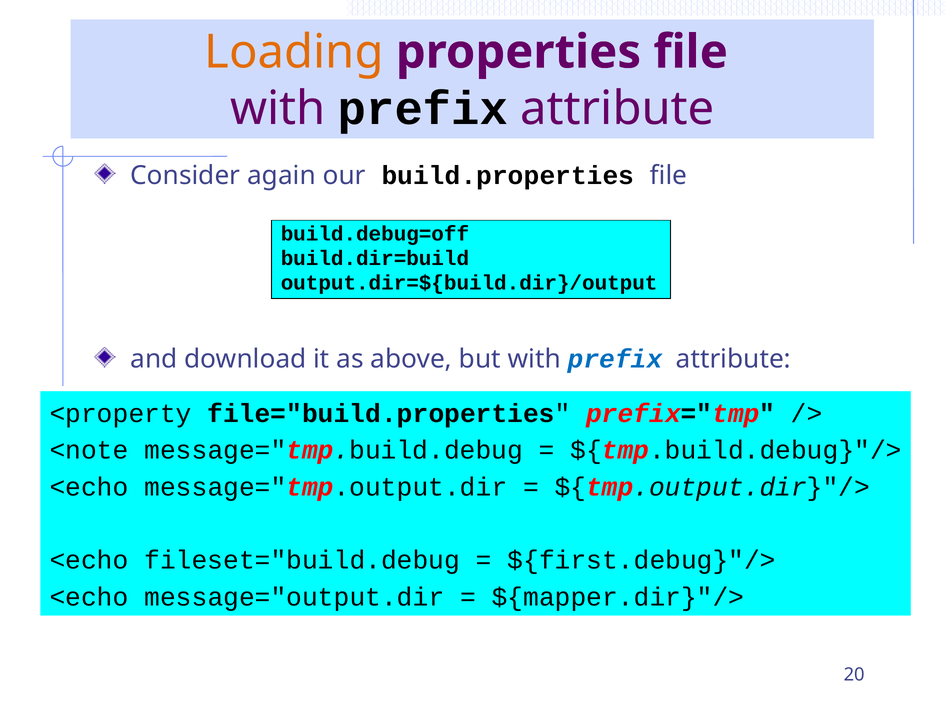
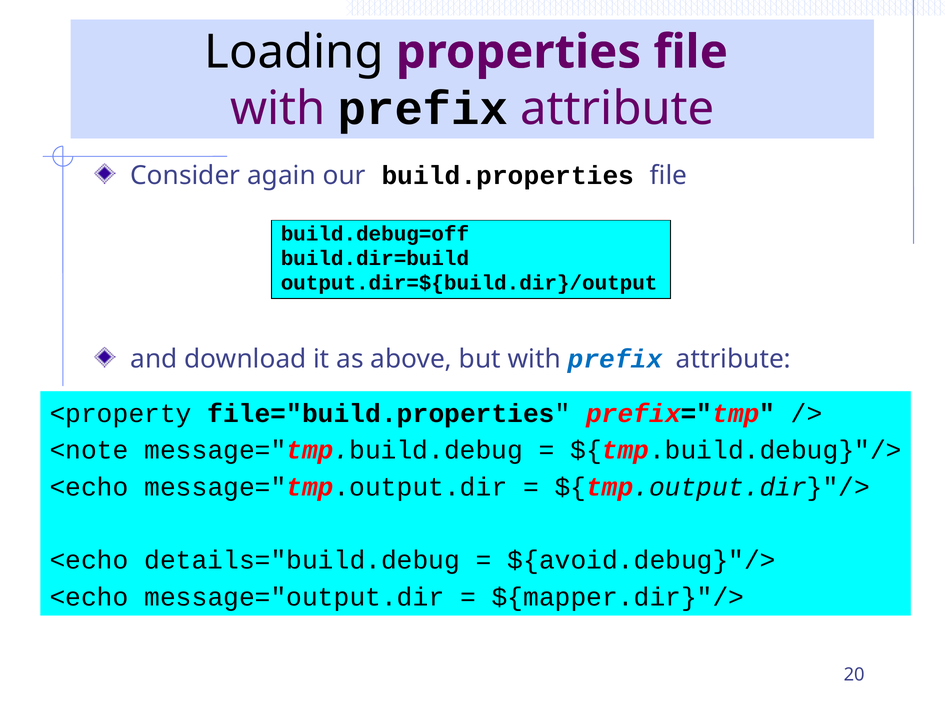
Loading colour: orange -> black (294, 52)
fileset="build.debug: fileset="build.debug -> details="build.debug (302, 561)
${first.debug}"/>: ${first.debug}"/> -> ${avoid.debug}"/> (642, 561)
